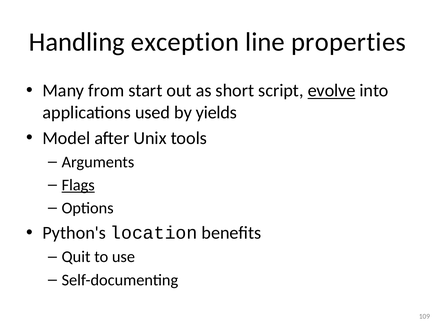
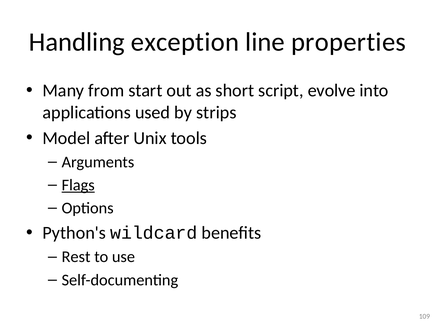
evolve underline: present -> none (332, 91)
yields: yields -> strips (216, 112)
location: location -> wildcard (154, 233)
Quit: Quit -> Rest (76, 257)
